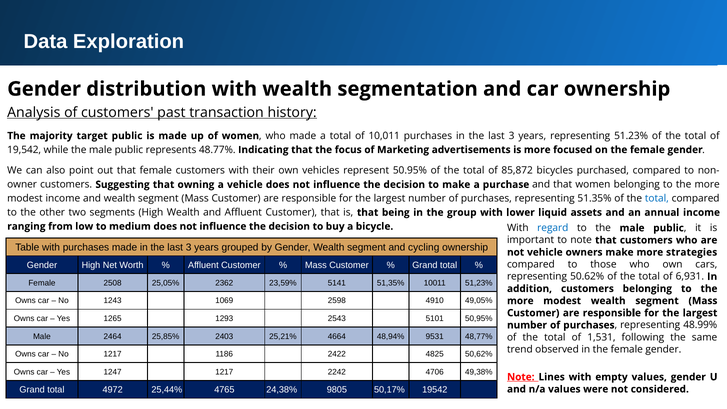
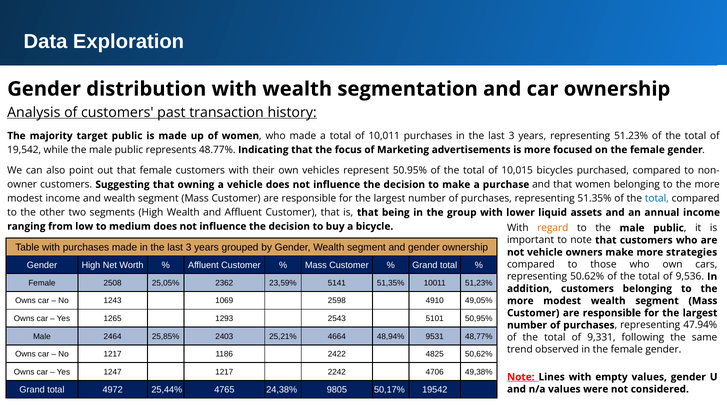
85,872: 85,872 -> 10,015 (517, 171)
regard colour: blue -> orange (553, 228)
and cycling: cycling -> gender (424, 247)
6,931: 6,931 -> 9,536 (690, 277)
48.99%: 48.99% -> 47.94% (700, 325)
1,531: 1,531 -> 9,331 (601, 337)
